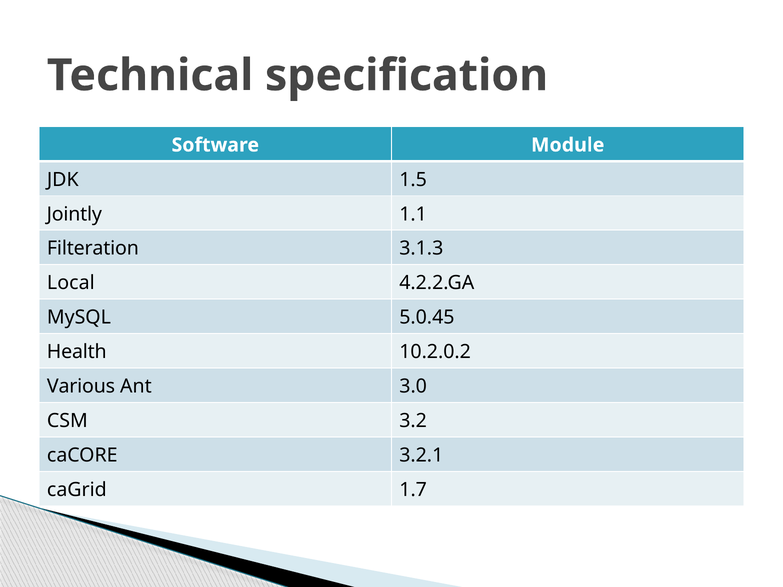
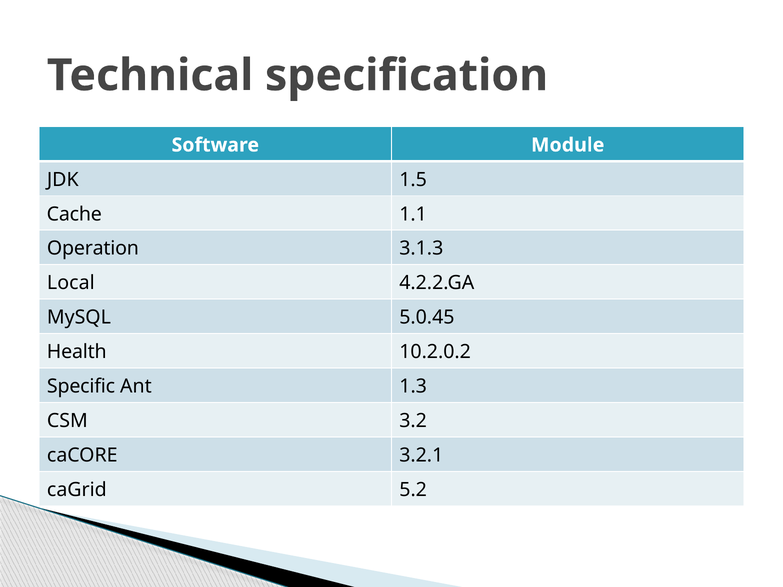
Jointly: Jointly -> Cache (74, 214)
Filteration: Filteration -> Operation (93, 249)
Various: Various -> Specific (81, 387)
3.0: 3.0 -> 1.3 (413, 387)
1.7: 1.7 -> 5.2 (413, 490)
